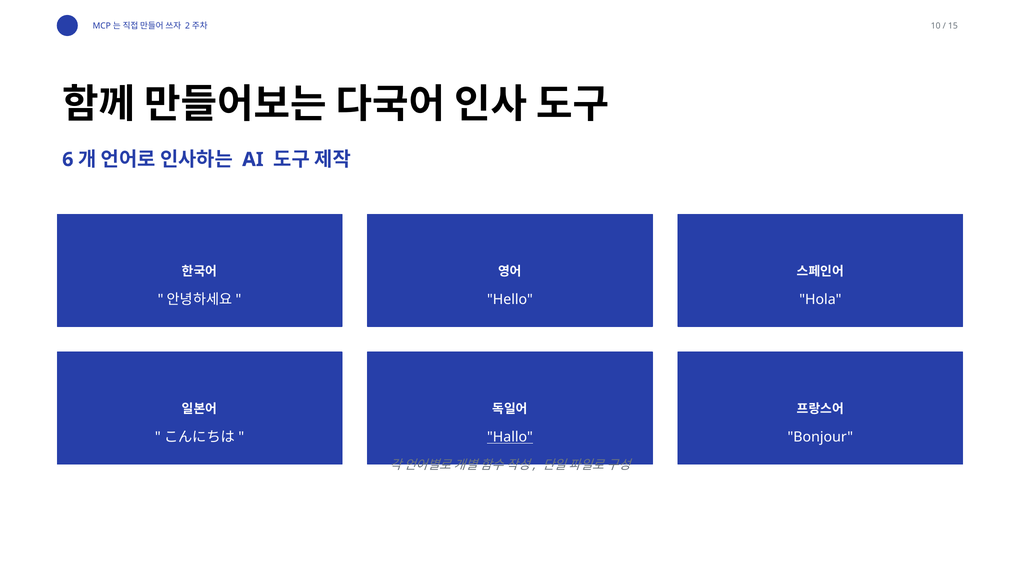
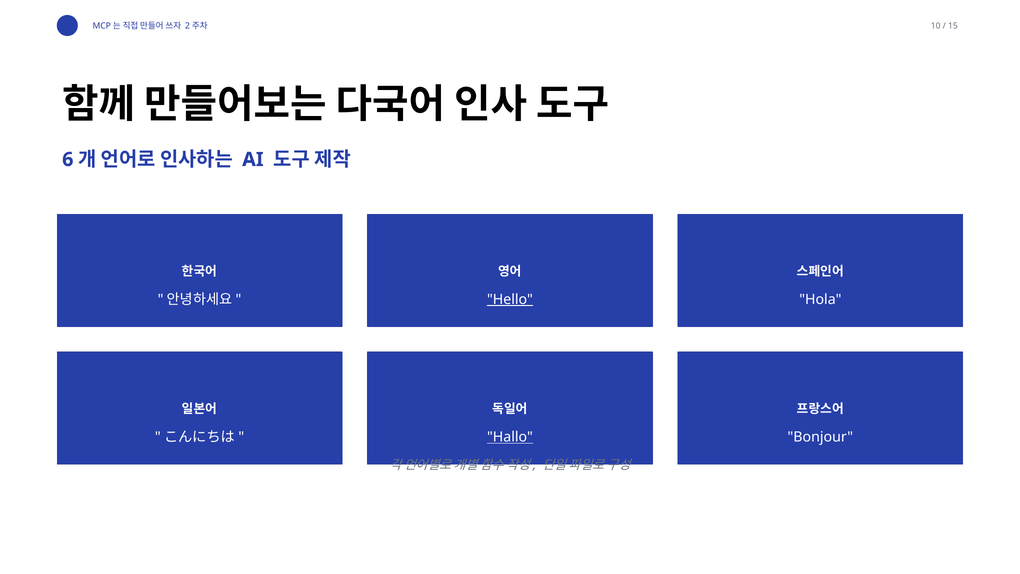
Hello underline: none -> present (510, 299)
